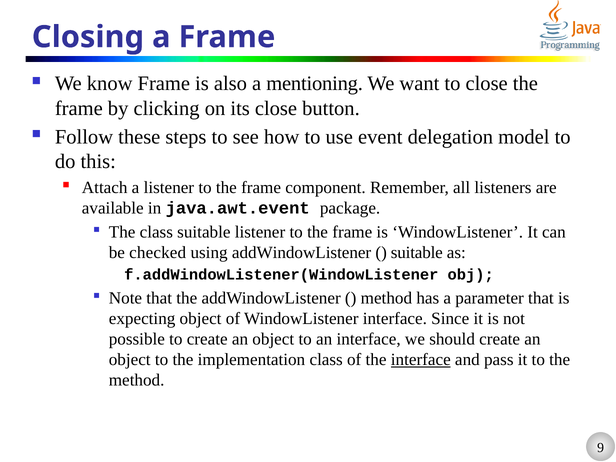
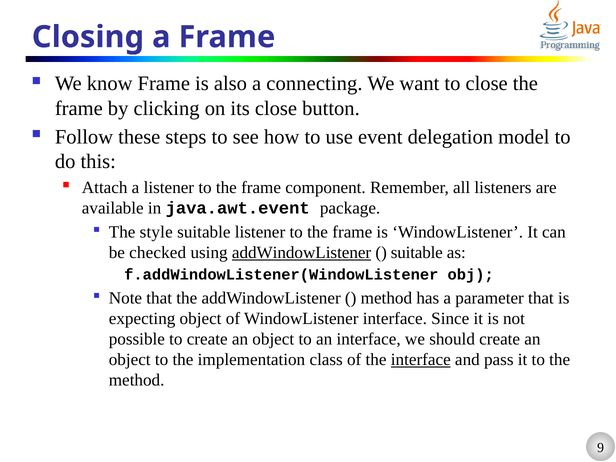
mentioning: mentioning -> connecting (314, 84)
The class: class -> style (156, 232)
addWindowListener underline: none -> present (302, 252)
